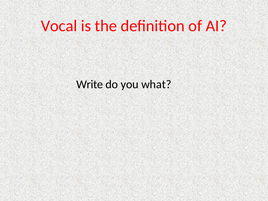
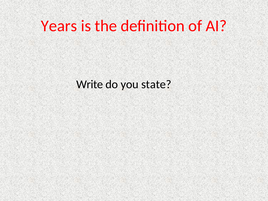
Vocal: Vocal -> Years (59, 26)
what: what -> state (156, 84)
